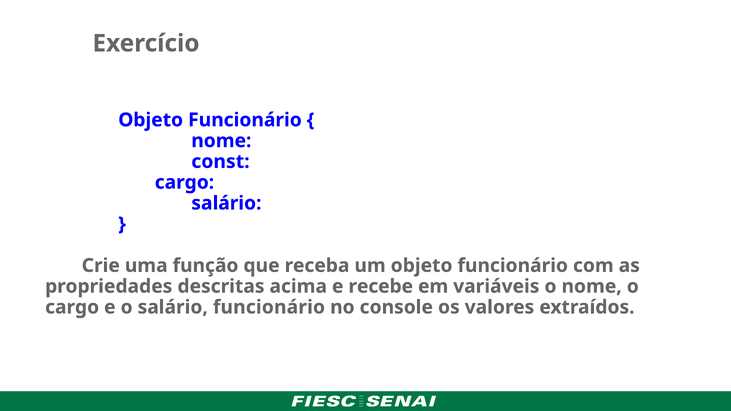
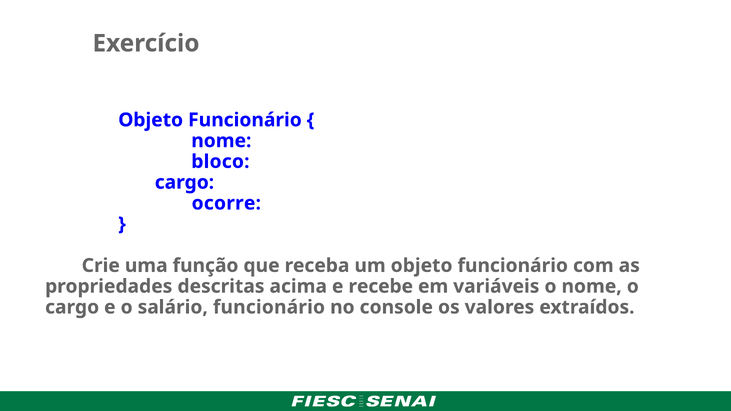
const: const -> bloco (220, 162)
salário: salário -> ocorre (226, 203)
